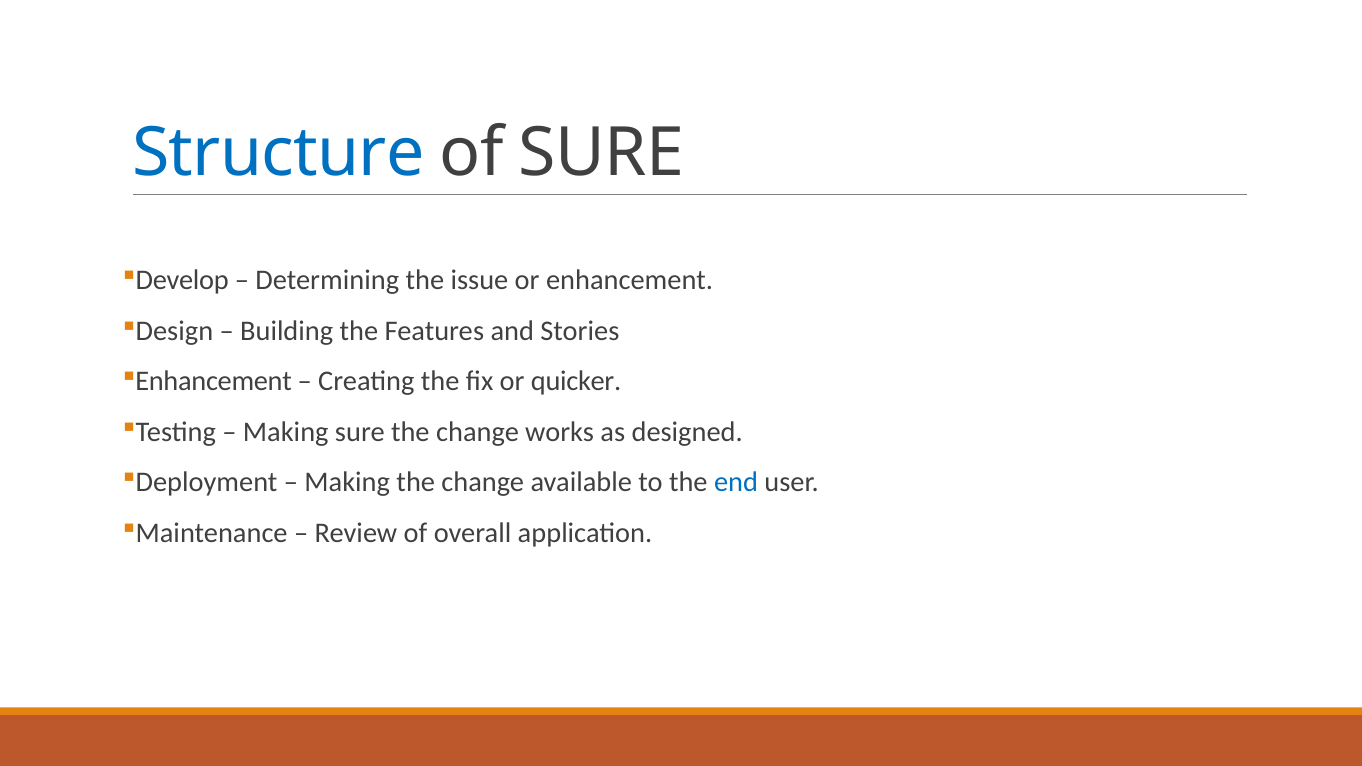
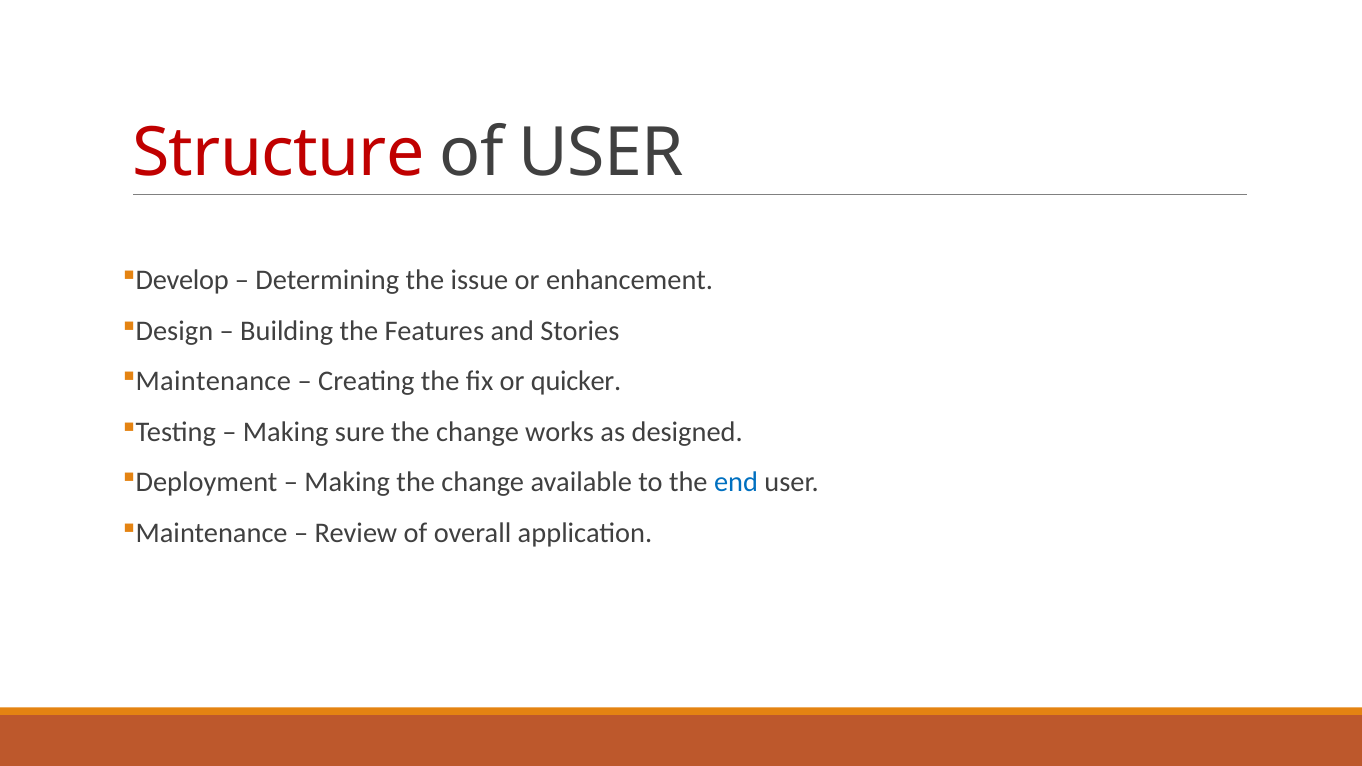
Structure colour: blue -> red (279, 153)
of SURE: SURE -> USER (601, 153)
Enhancement: Enhancement -> Maintenance (213, 382)
